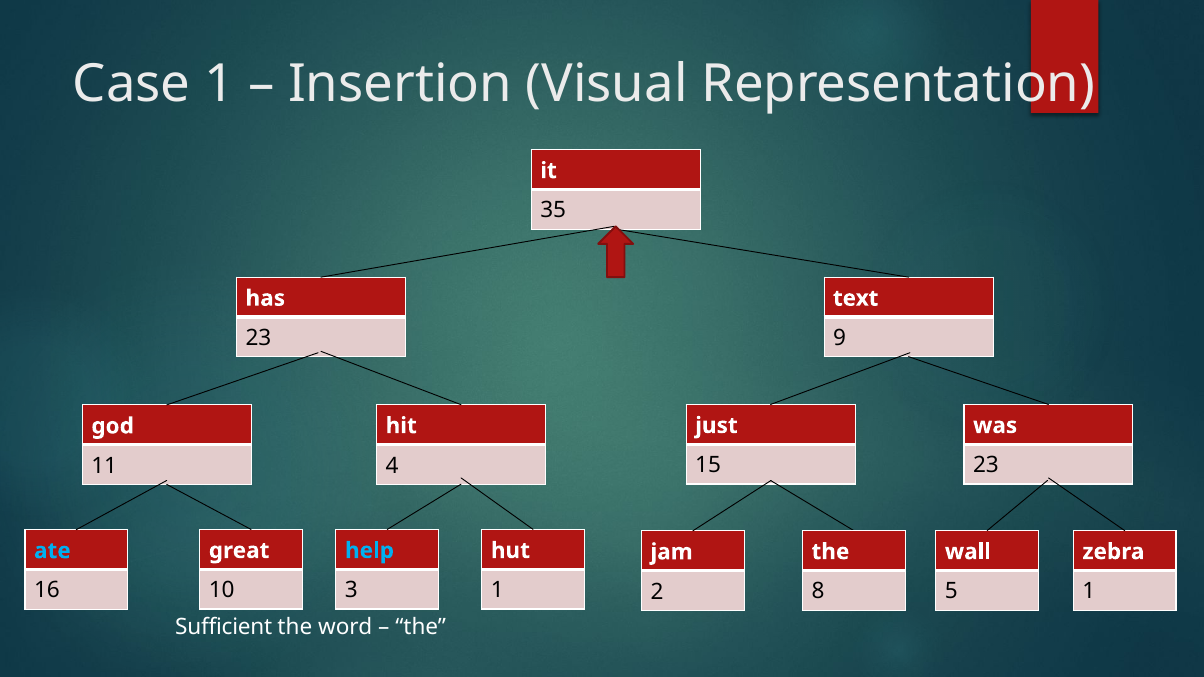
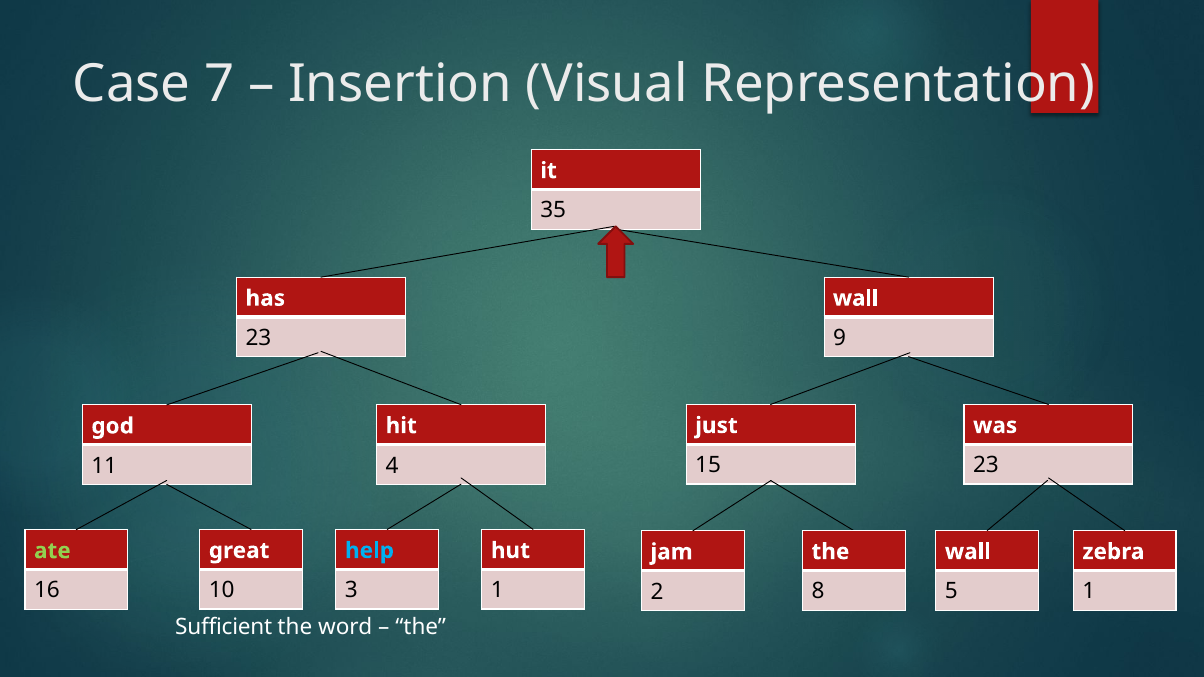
Case 1: 1 -> 7 (219, 85)
text: text -> wall (856, 298)
ate colour: light blue -> light green (52, 551)
